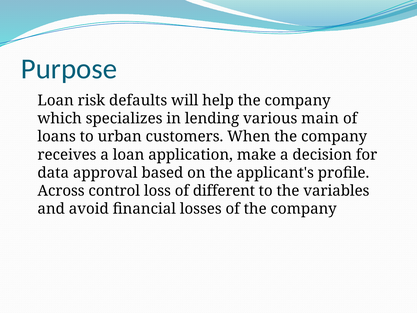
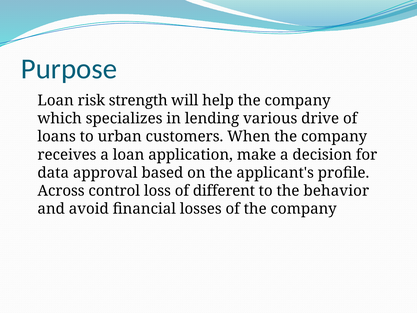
defaults: defaults -> strength (138, 100)
main: main -> drive (320, 118)
variables: variables -> behavior (336, 191)
